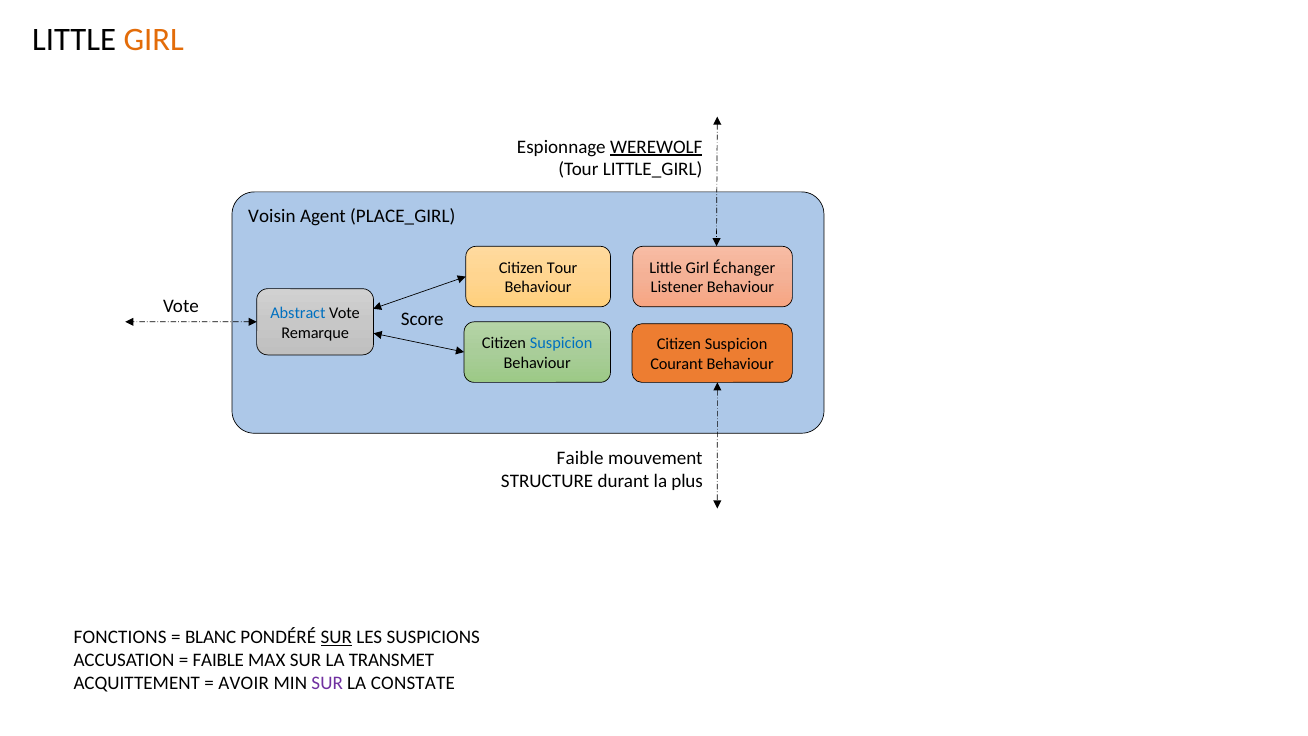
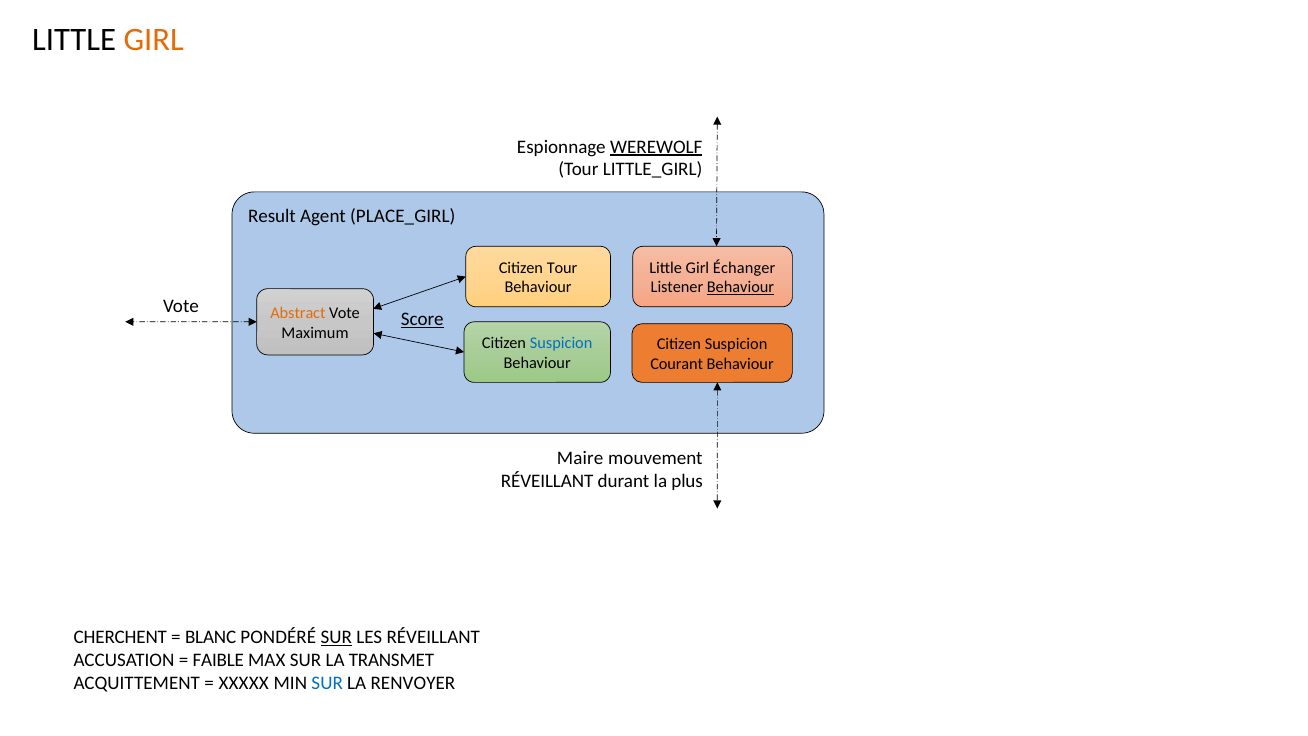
Voisin: Voisin -> Result (272, 216)
Behaviour underline: none -> present (740, 287)
Abstract colour: blue -> orange (298, 313)
Score underline: none -> present (422, 319)
Remarque: Remarque -> Maximum (315, 333)
Faible: Faible -> Maire (580, 458)
STRUCTURE: STRUCTURE -> RÉVEILLANT (547, 481)
FONCTIONS: FONCTIONS -> CHERCHENT (120, 637)
LES SUSPICIONS: SUSPICIONS -> RÉVEILLANT (433, 637)
AVOIR: AVOIR -> XXXXX (244, 683)
SUR colour: purple -> blue (327, 683)
CONSTATE: CONSTATE -> RENVOYER (413, 683)
